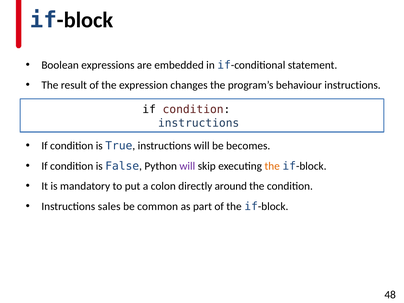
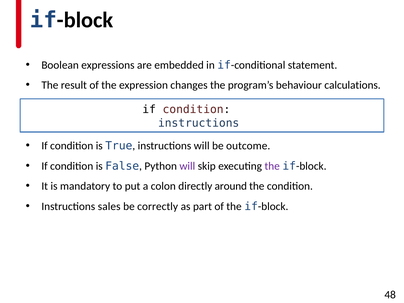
behaviour instructions: instructions -> calculations (353, 85)
becomes: becomes -> outcome (248, 146)
the colour: orange -> purple (272, 166)
common: common -> correctly (158, 206)
